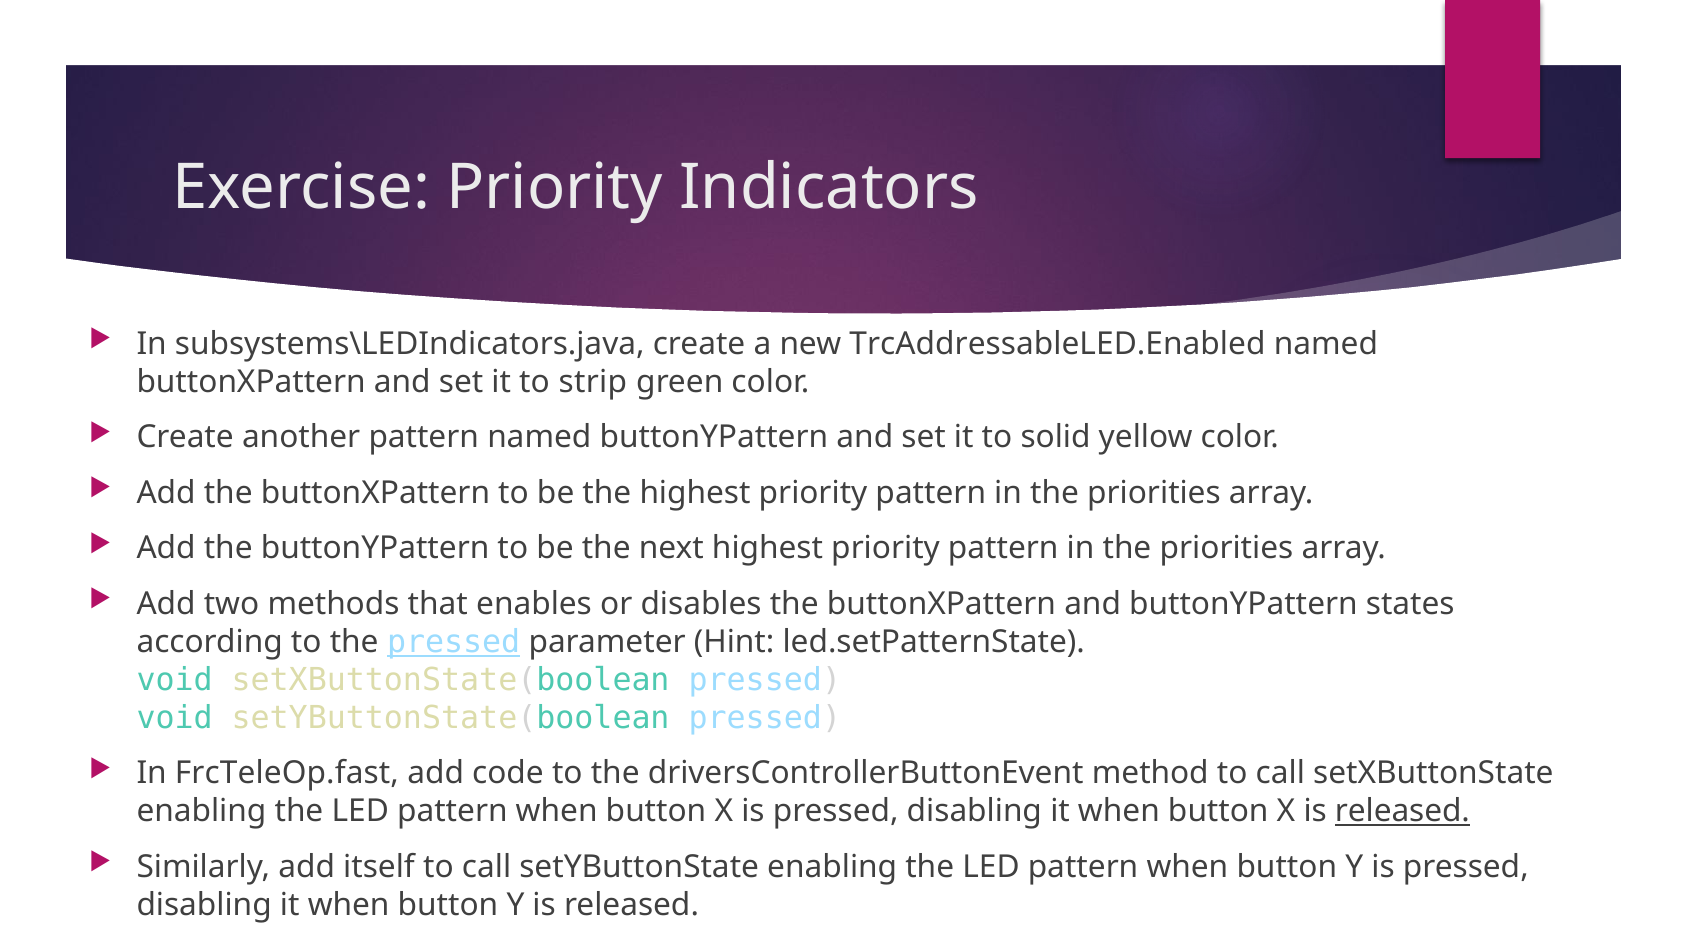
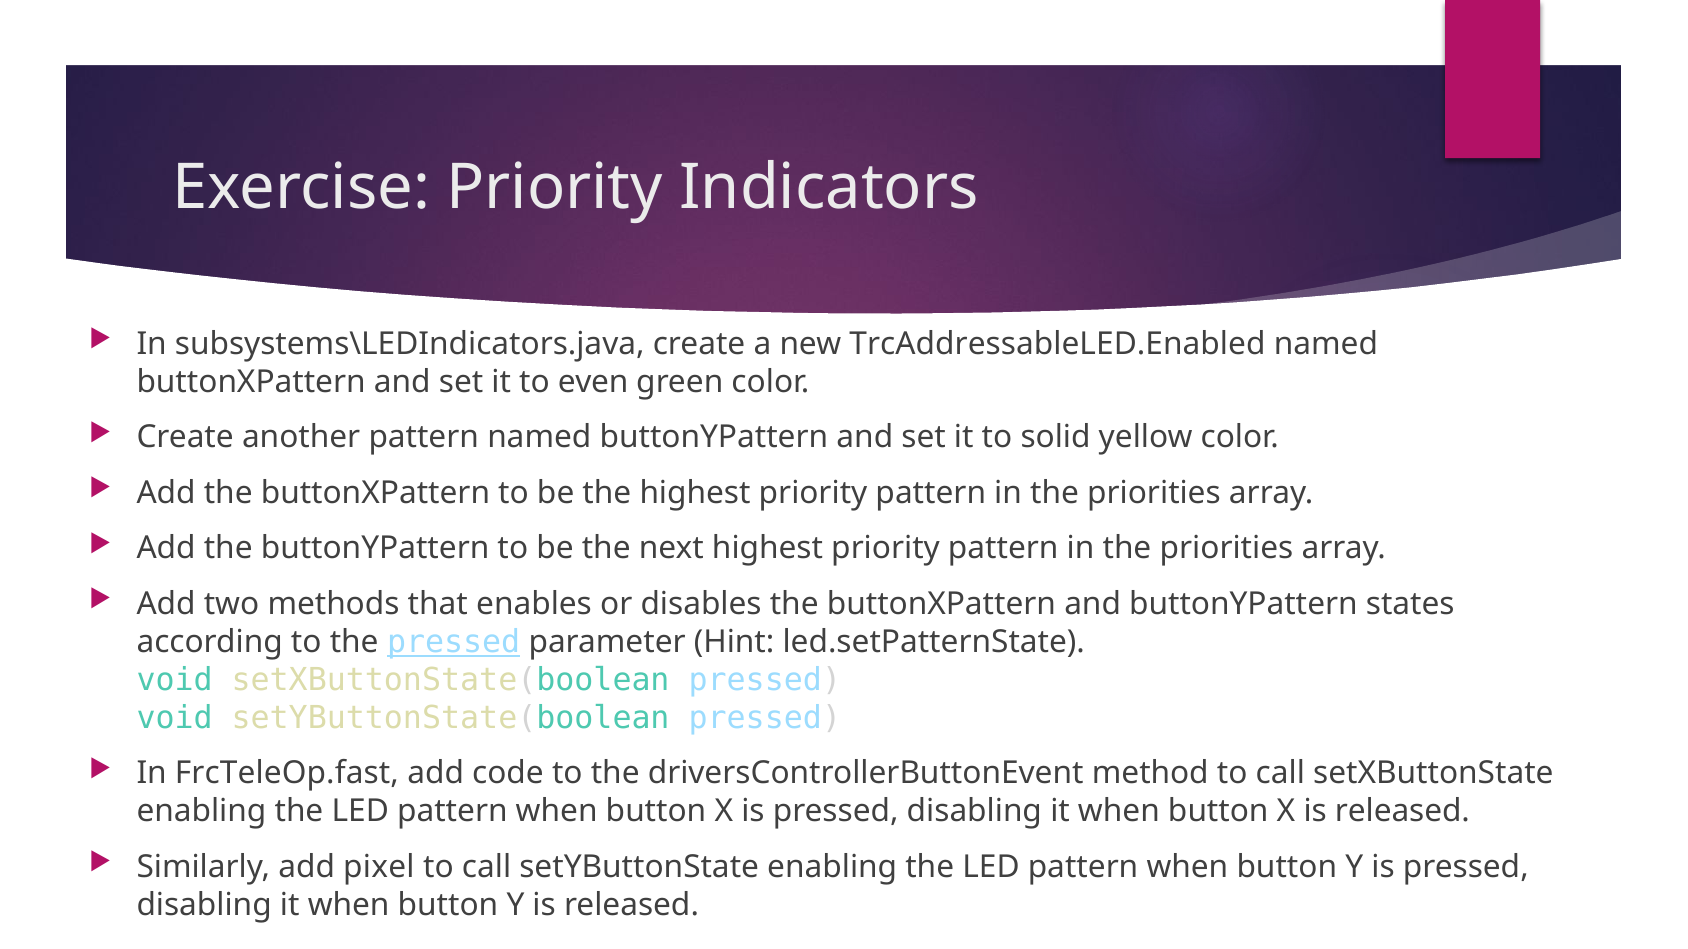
strip: strip -> even (593, 382)
released underline: present -> none (1402, 812)
itself: itself -> pixel (379, 867)
